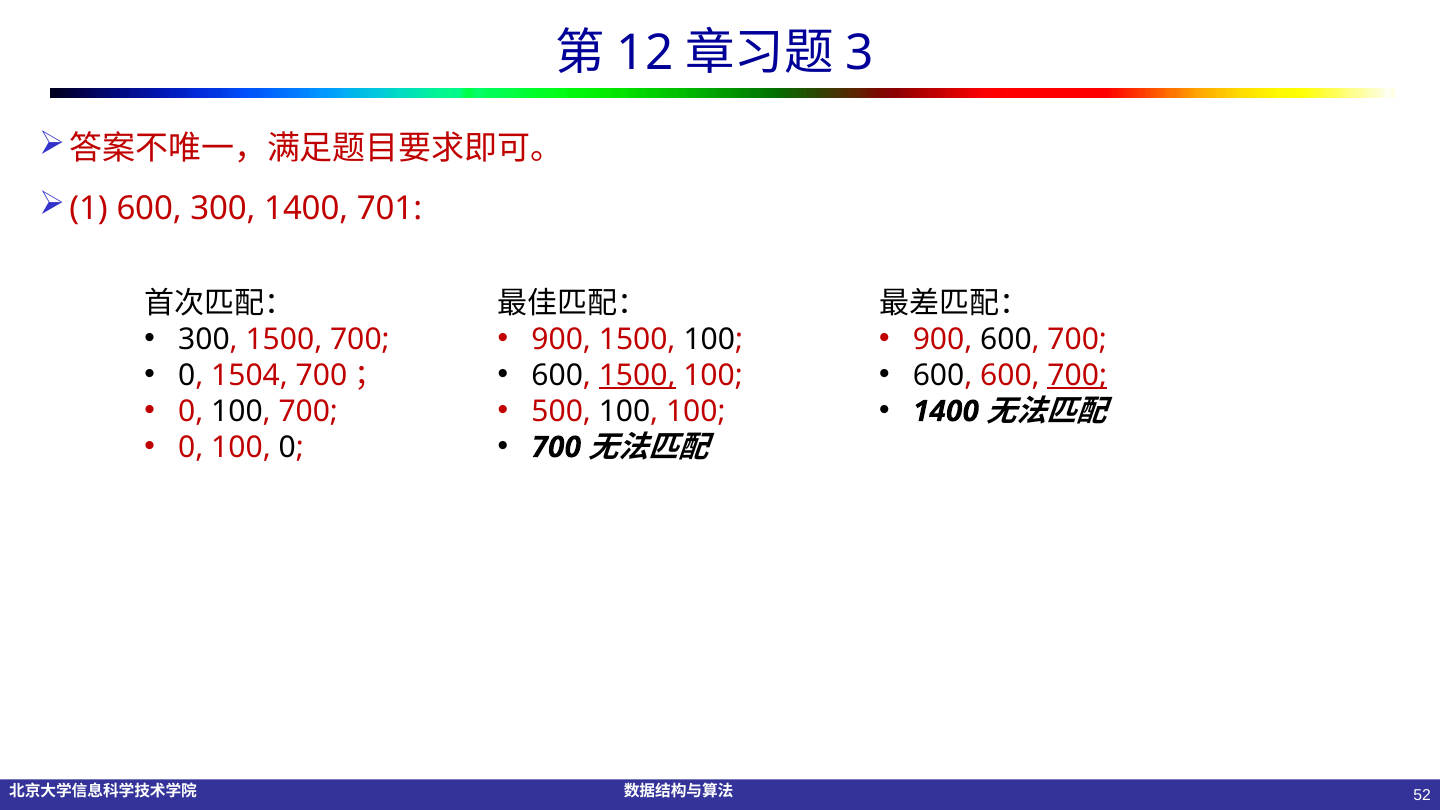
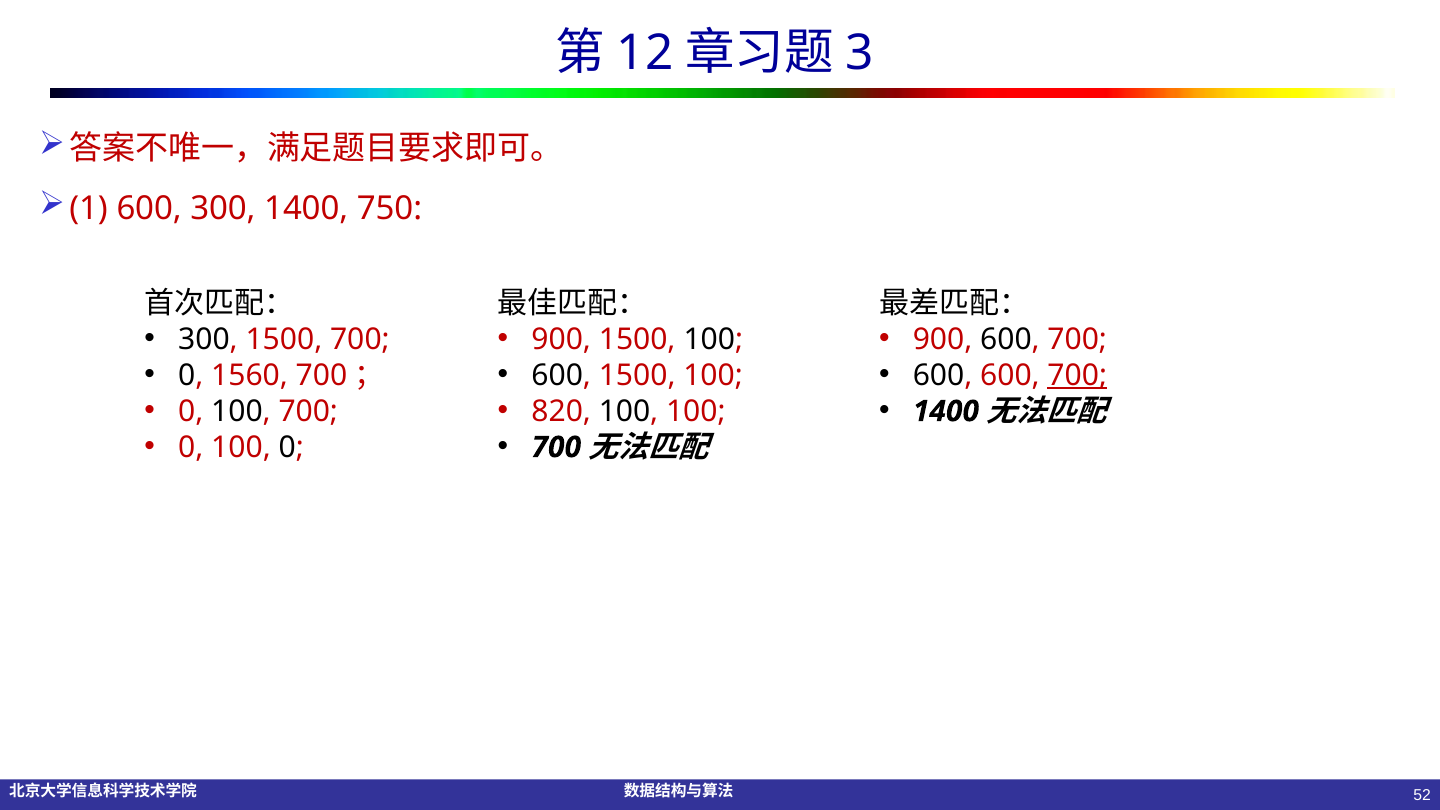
701: 701 -> 750 (389, 209)
1504: 1504 -> 1560 (250, 375)
1500 underline: present -> none (637, 375)
500: 500 -> 820 (561, 411)
